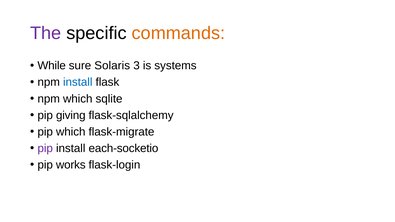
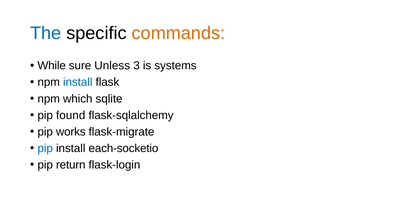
The colour: purple -> blue (46, 33)
Solaris: Solaris -> Unless (112, 66)
giving: giving -> found (71, 115)
pip which: which -> works (71, 132)
pip colour: purple -> blue (45, 148)
works: works -> return (71, 165)
